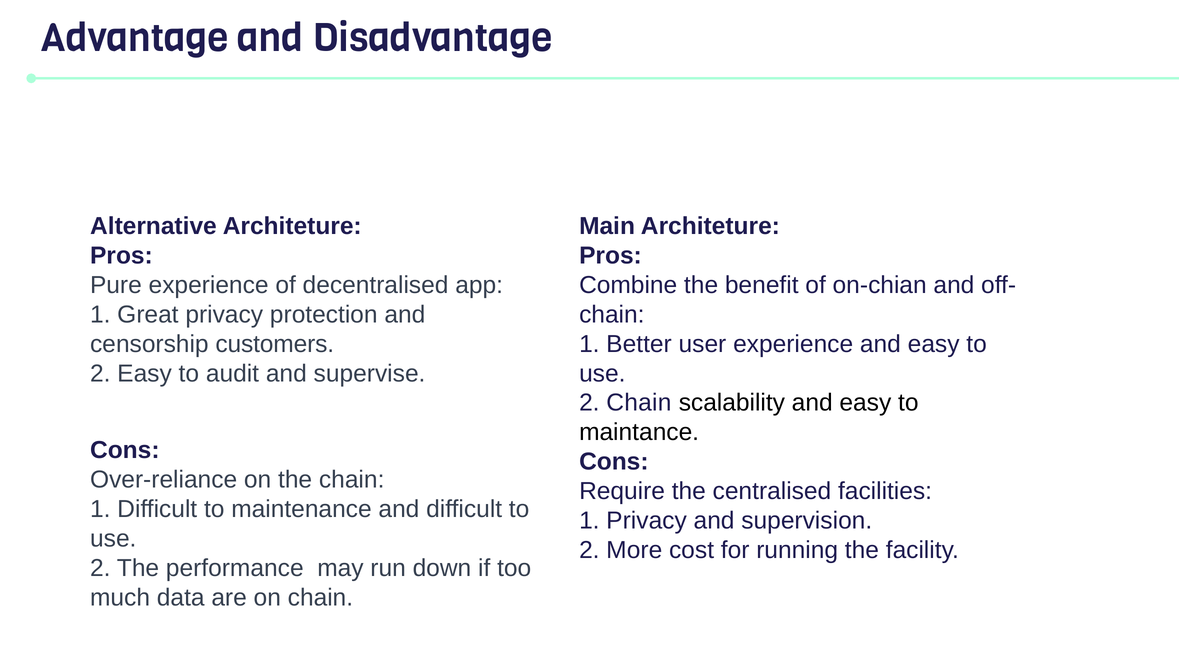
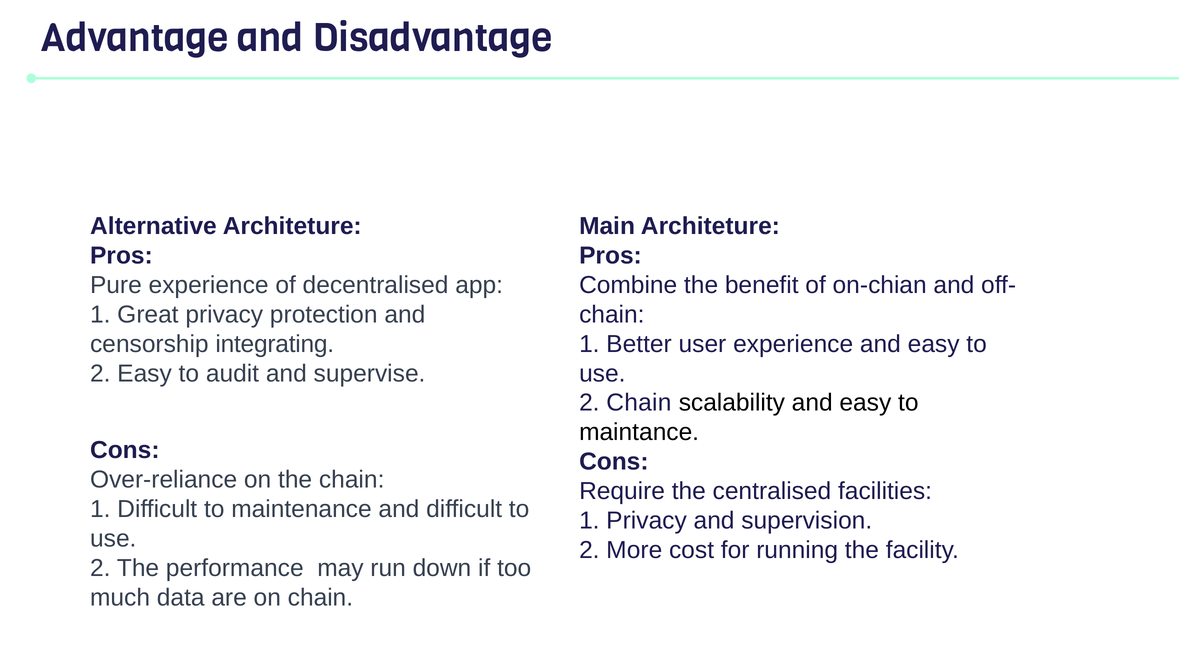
customers: customers -> integrating (275, 344)
